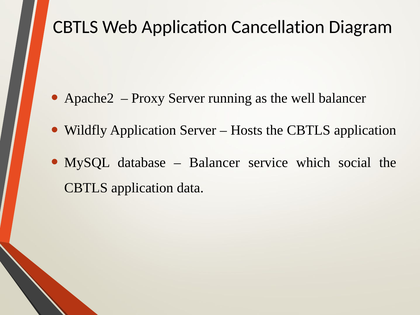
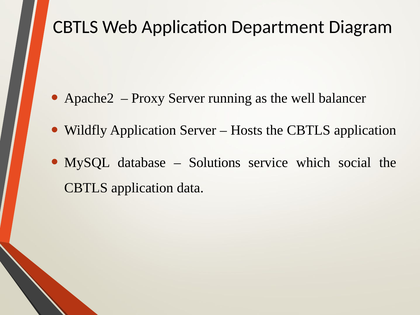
Cancellation: Cancellation -> Department (278, 27)
Balancer: Balancer -> Solutions (215, 163)
